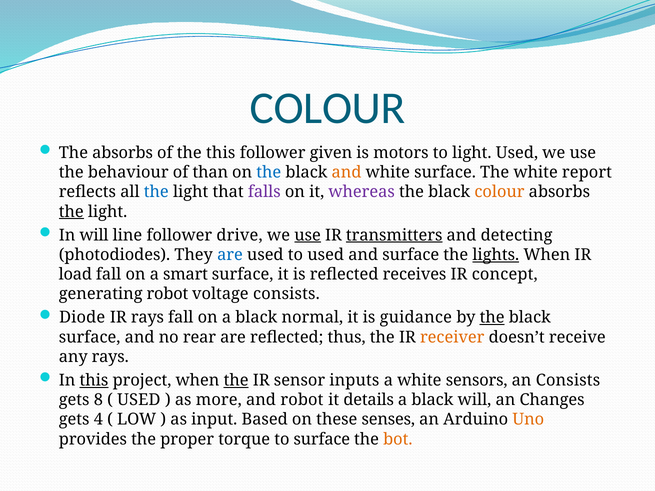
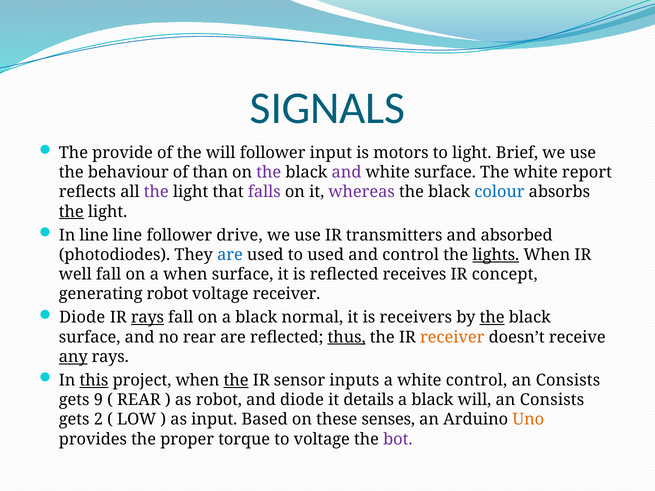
COLOUR: COLOUR -> SIGNALS (328, 108)
The absorbs: absorbs -> provide (123, 153)
the this: this -> will (221, 153)
follower given: given -> input (331, 153)
light Used: Used -> Brief (517, 153)
the colour: blue -> purple (269, 172)
and colour: orange -> purple (347, 172)
the colour: blue -> purple (156, 192)
colour colour: orange -> blue (500, 192)
In will: will -> line (94, 235)
use underline: present -> none (308, 235)
transmitters underline: present -> none (394, 235)
detecting: detecting -> absorbed (517, 235)
and surface: surface -> control (411, 255)
load: load -> well (75, 275)
a smart: smart -> when (185, 275)
voltage consists: consists -> receiver (287, 294)
rays underline: none -> present (147, 318)
guidance: guidance -> receivers (416, 318)
thus underline: none -> present (347, 337)
any underline: none -> present (73, 357)
white sensors: sensors -> control (476, 380)
8: 8 -> 9 (98, 400)
USED: USED -> REAR (139, 400)
as more: more -> robot (219, 400)
and robot: robot -> diode (302, 400)
Changes: Changes -> Consists (552, 400)
4: 4 -> 2 (98, 420)
to surface: surface -> voltage (322, 439)
bot colour: orange -> purple (398, 439)
